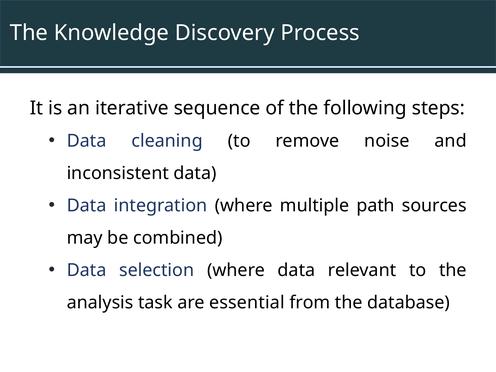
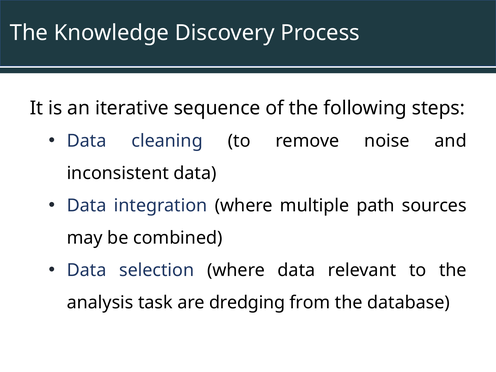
essential: essential -> dredging (247, 302)
